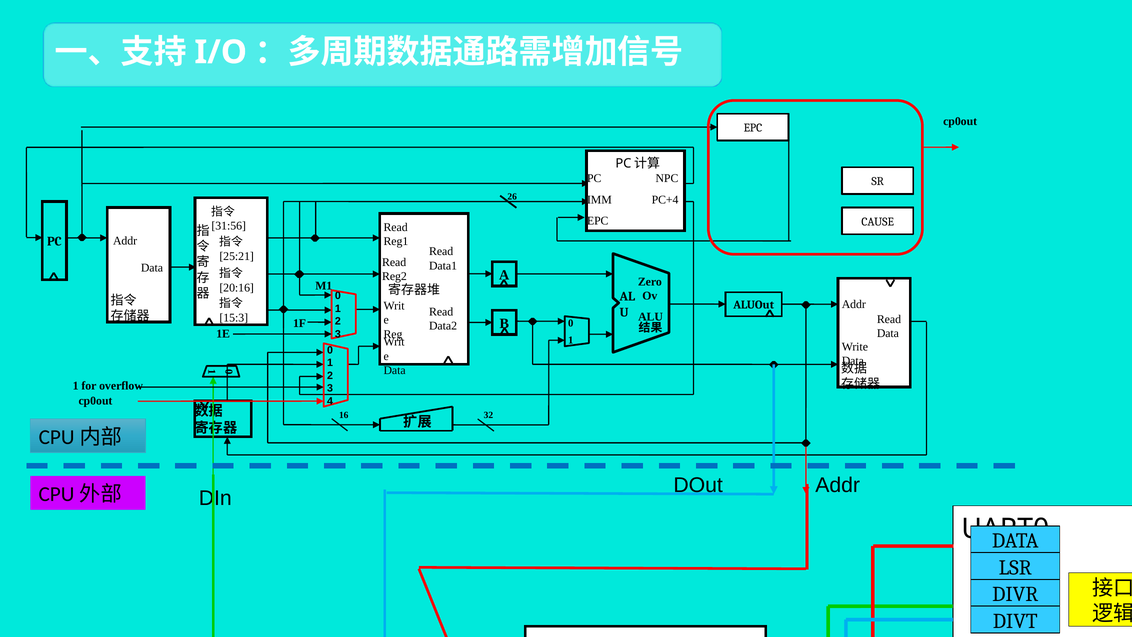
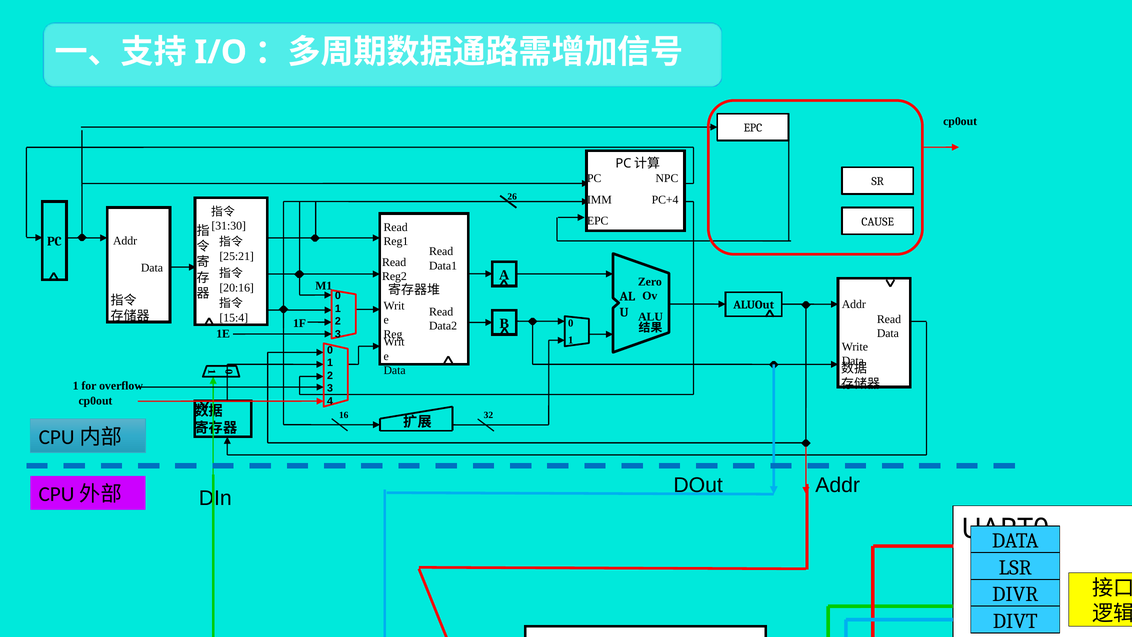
31:56: 31:56 -> 31:30 (229, 226)
15:3: 15:3 -> 15:4 (234, 318)
